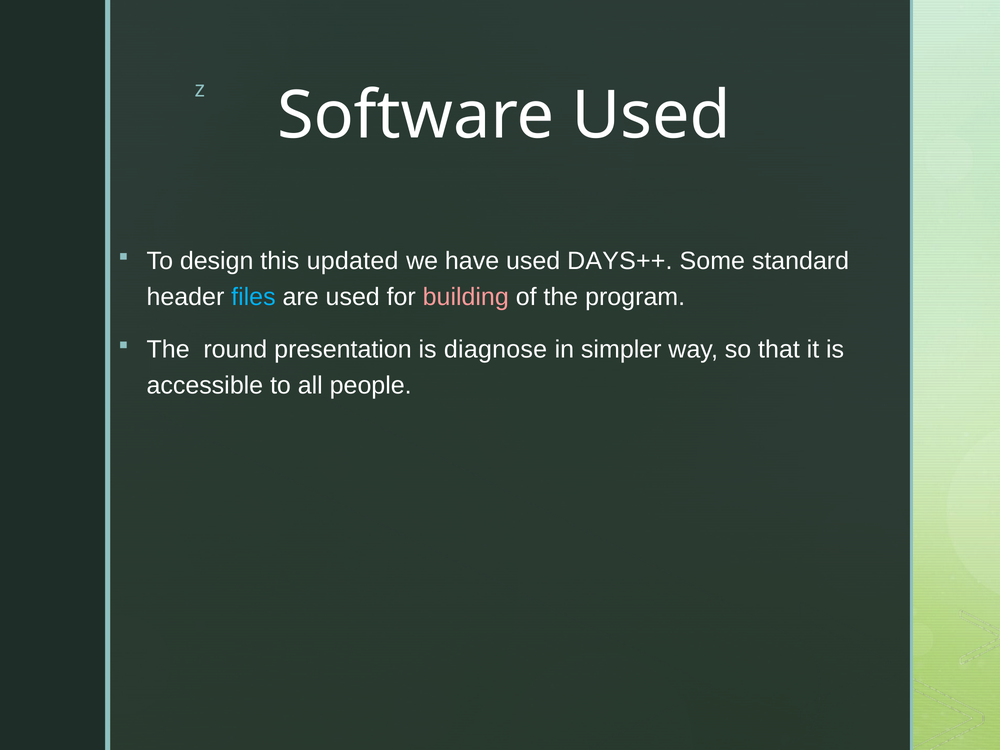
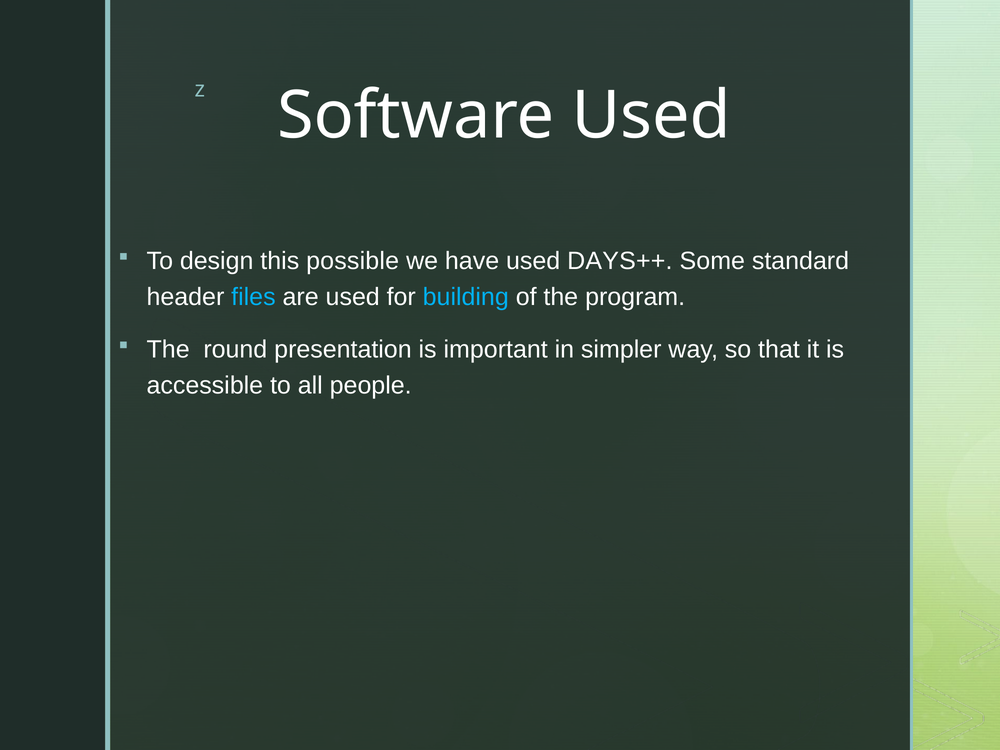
updated: updated -> possible (353, 261)
building colour: pink -> light blue (466, 297)
diagnose: diagnose -> important (496, 350)
